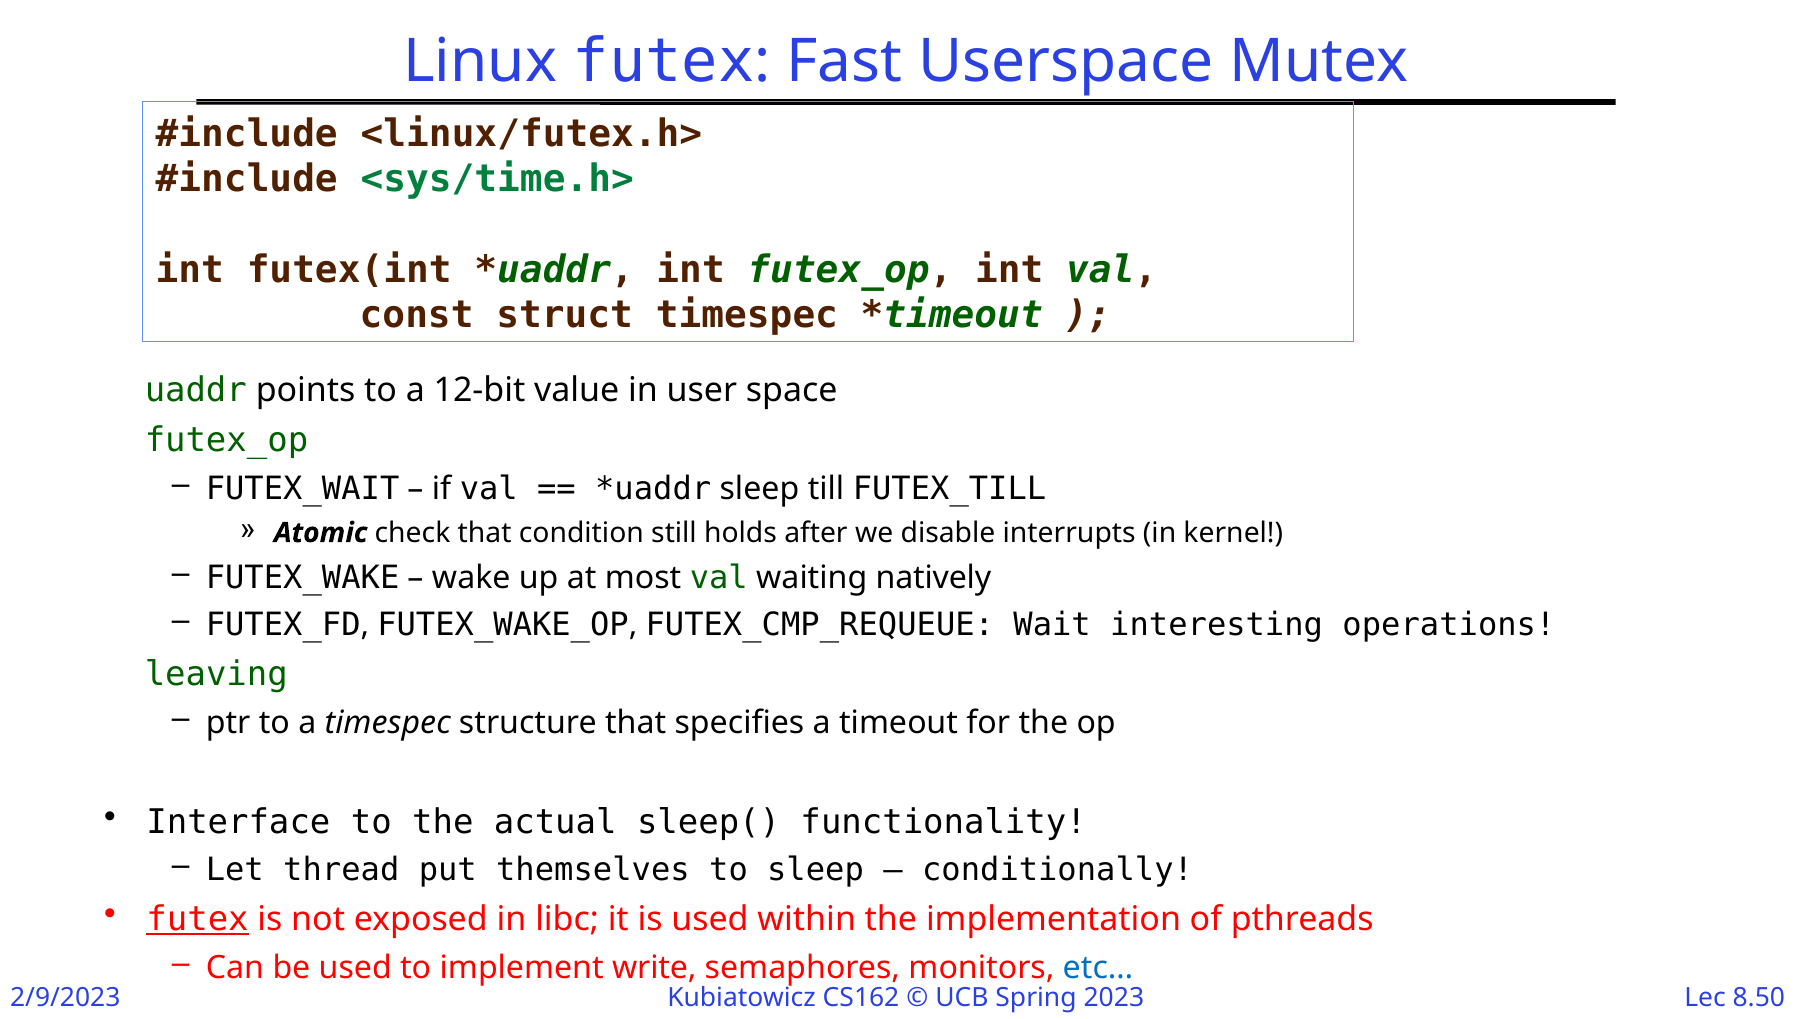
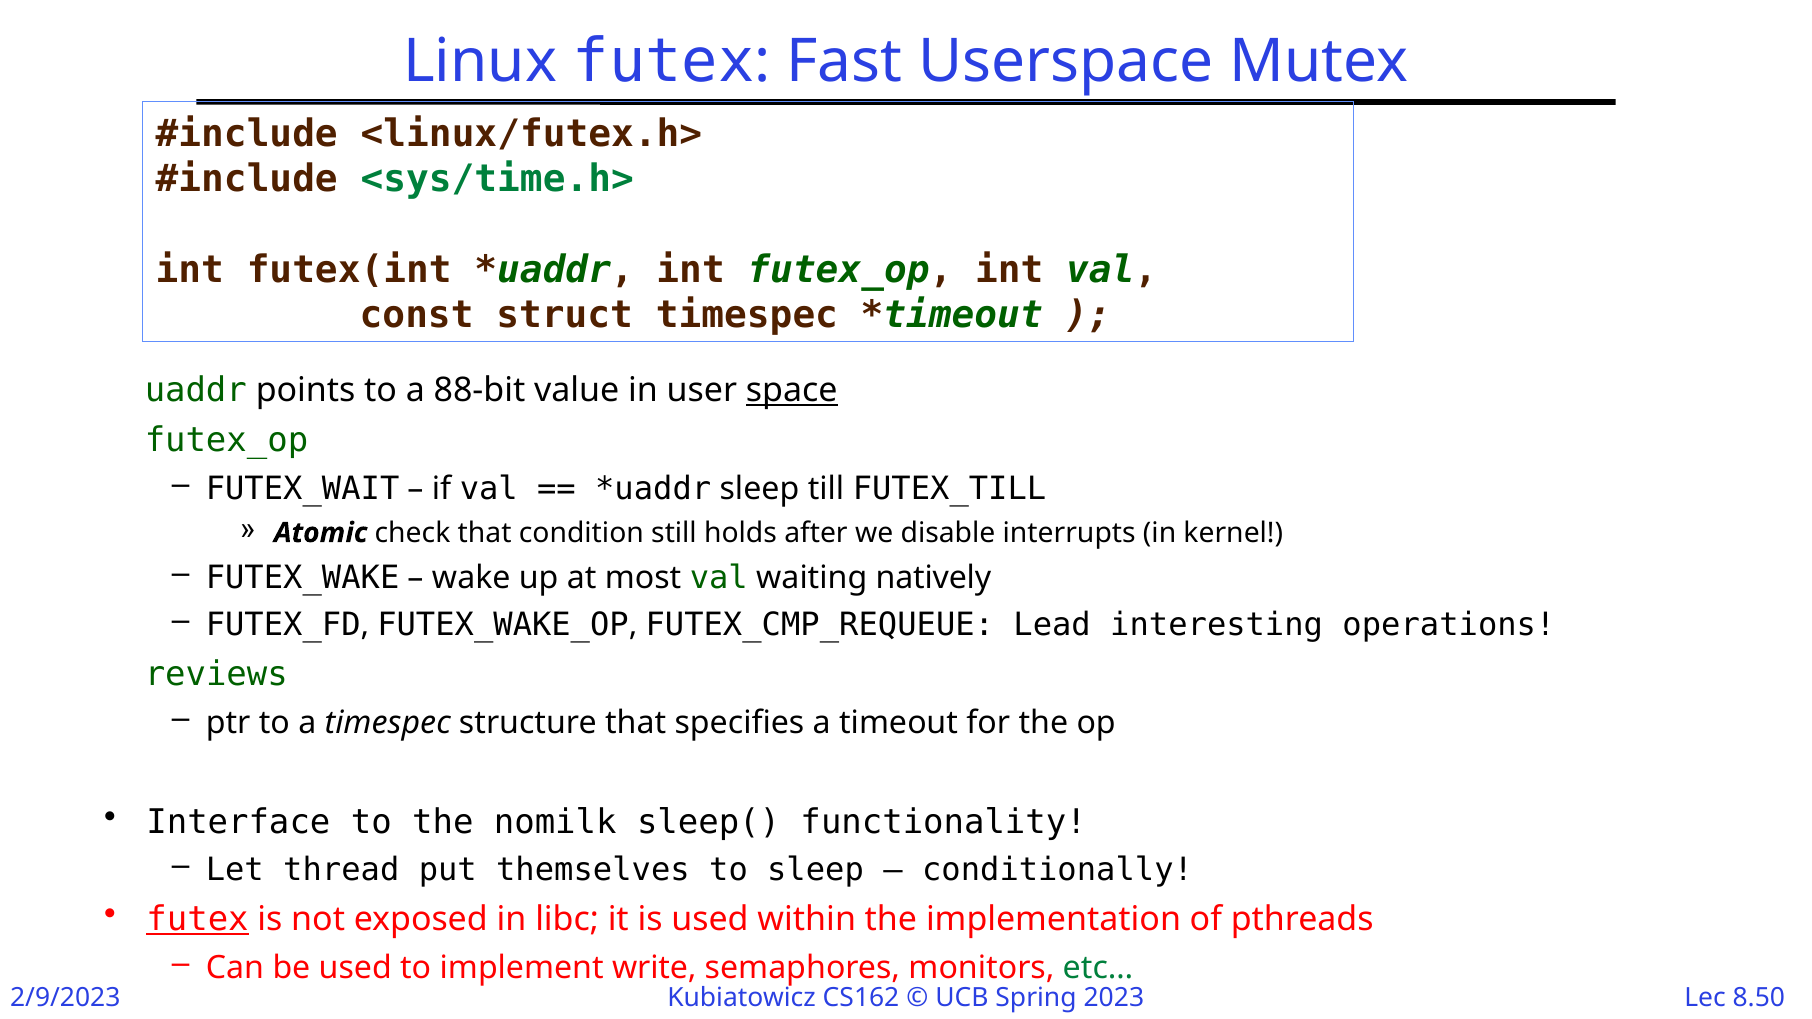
12-bit: 12-bit -> 88-bit (479, 391)
space underline: none -> present (792, 391)
Wait: Wait -> Lead (1052, 625)
leaving: leaving -> reviews (216, 674)
actual: actual -> nomilk (555, 822)
etc… colour: blue -> green (1098, 968)
